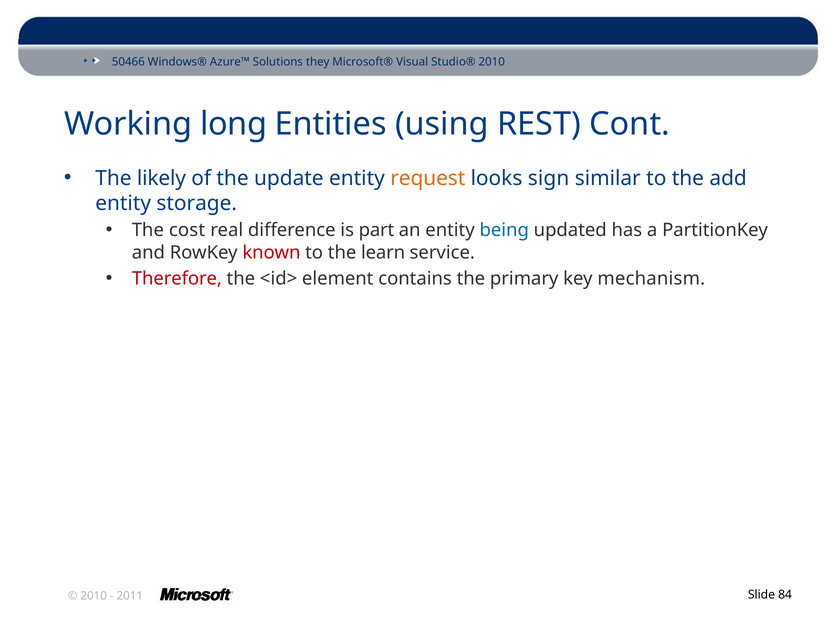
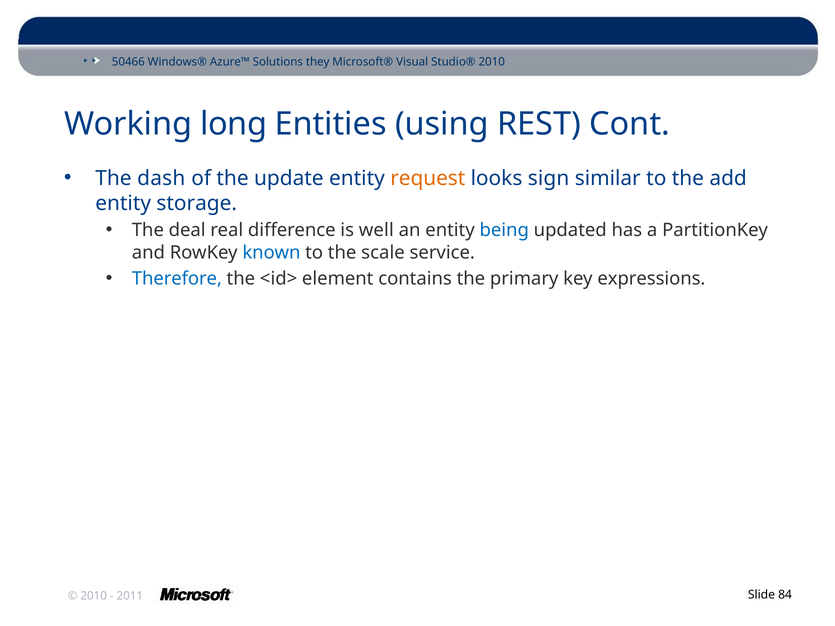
likely: likely -> dash (161, 178)
cost: cost -> deal (187, 230)
part: part -> well (376, 230)
known colour: red -> blue (271, 253)
learn: learn -> scale (383, 253)
Therefore colour: red -> blue (177, 279)
mechanism: mechanism -> expressions (651, 279)
